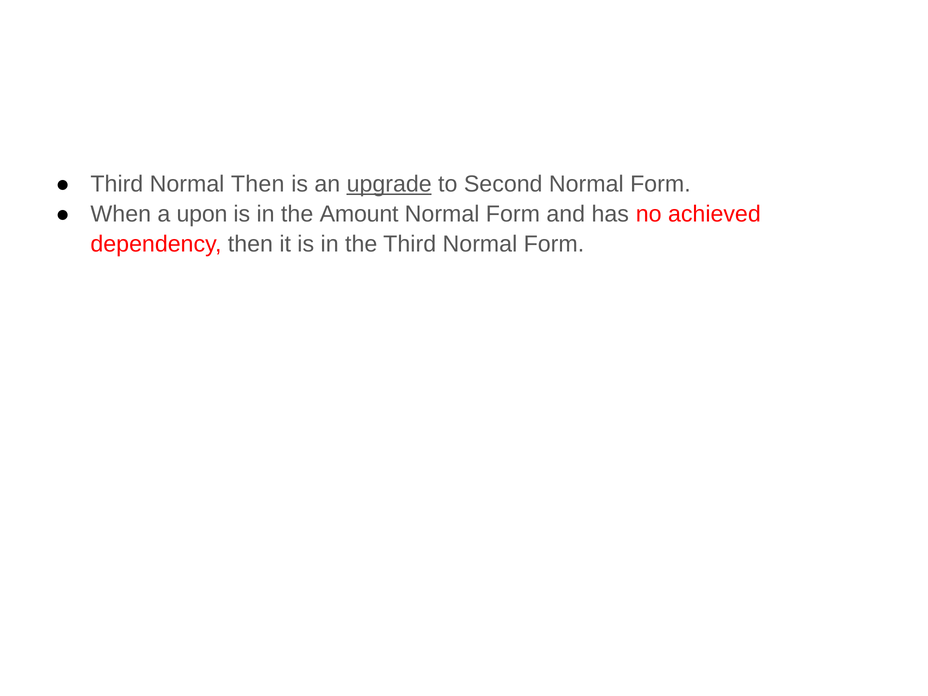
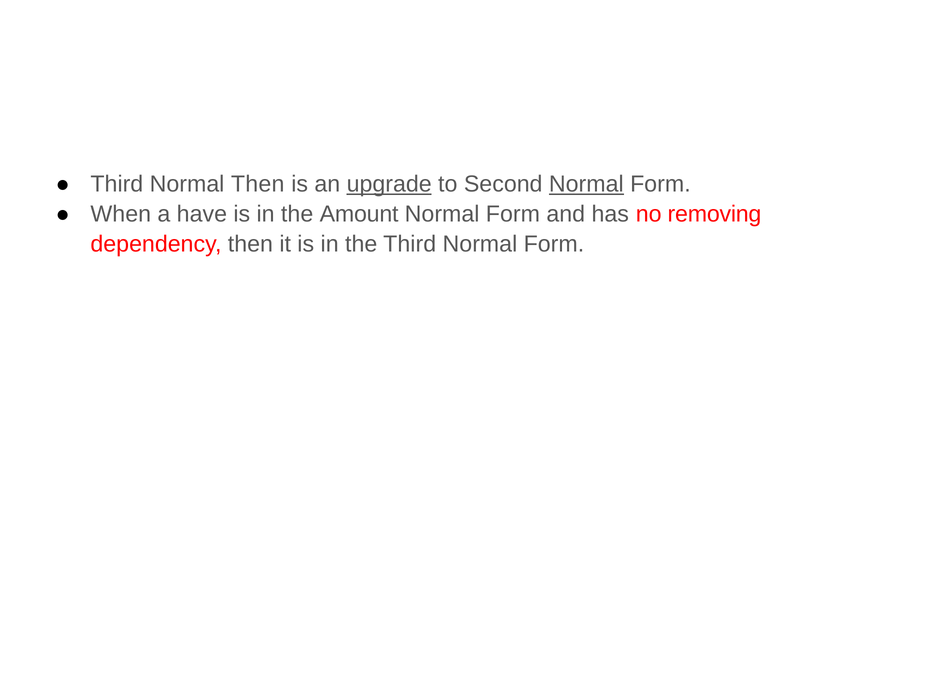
Normal underline: none -> present (586, 184)
upon: upon -> have (202, 214)
achieved: achieved -> removing (715, 214)
